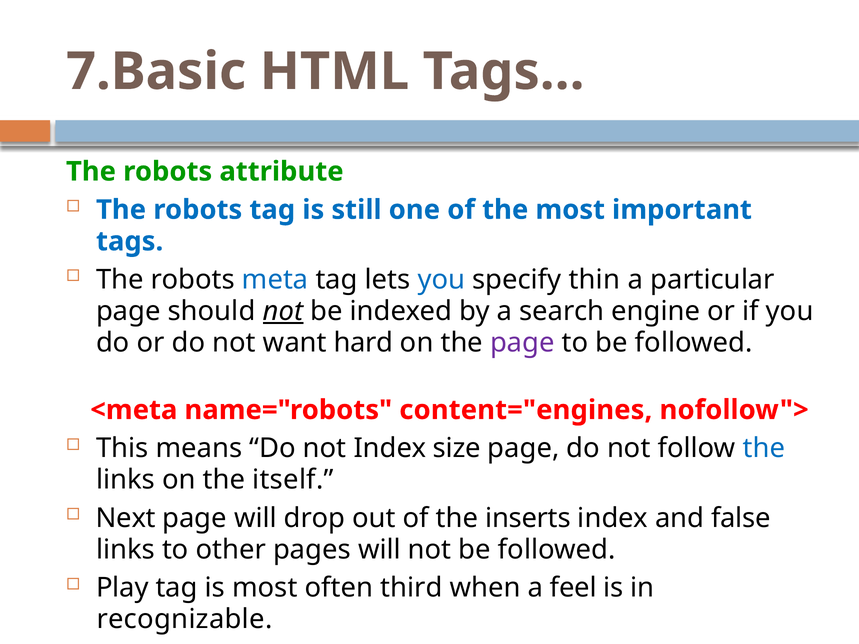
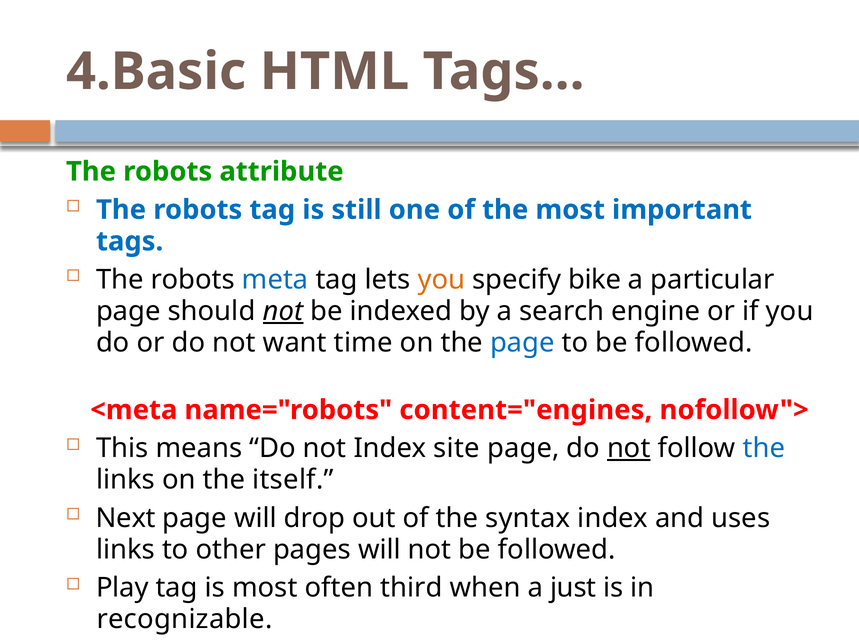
7.Basic: 7.Basic -> 4.Basic (156, 72)
you colour: blue -> orange (441, 280)
thin: thin -> bike (595, 280)
hard: hard -> time (363, 343)
page colour: purple -> blue (522, 343)
size: size -> site (457, 448)
not underline: none -> present (629, 448)
inserts: inserts -> syntax (528, 518)
false: false -> uses (741, 518)
feel: feel -> just (573, 588)
